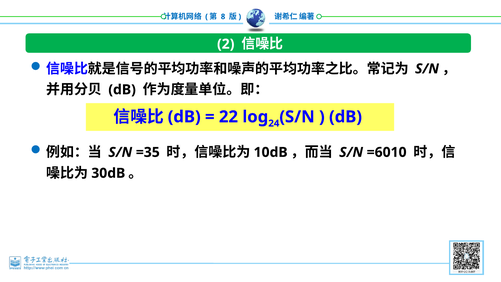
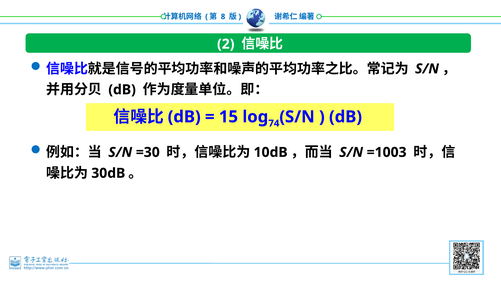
22: 22 -> 15 (228, 117)
24: 24 -> 74 (274, 123)
=35: =35 -> =30 (148, 152)
=6010: =6010 -> =1003 (387, 152)
